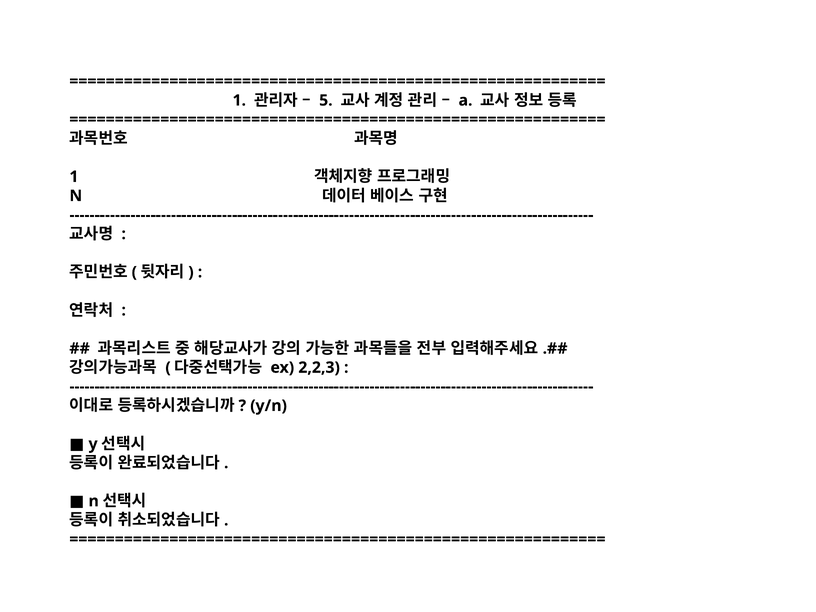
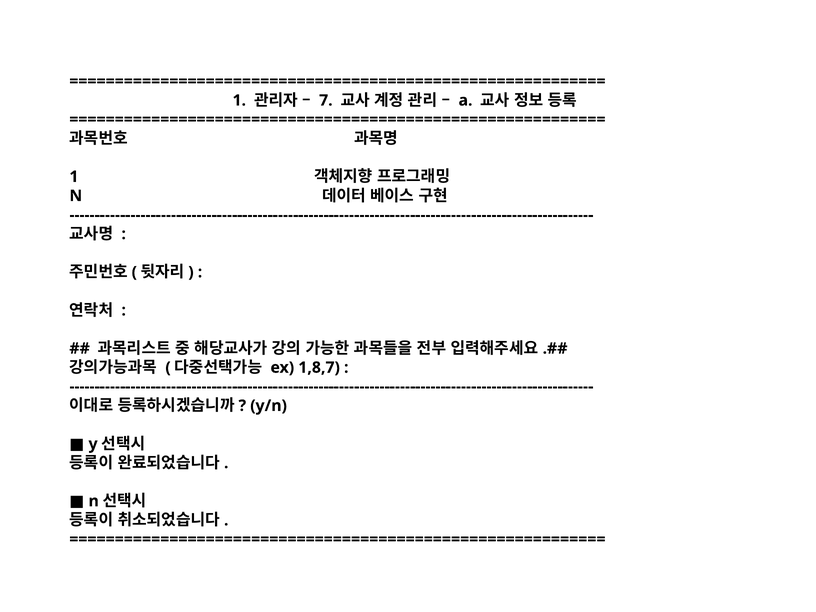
5: 5 -> 7 (326, 100)
2,2,3: 2,2,3 -> 1,8,7 (319, 368)
